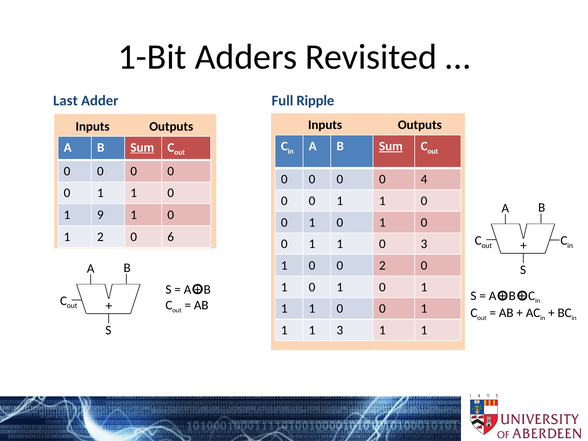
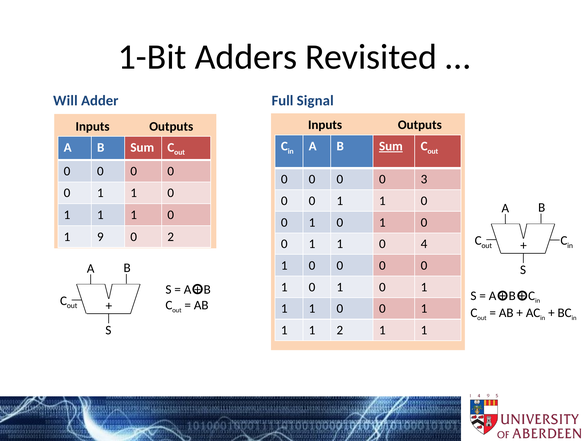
Last: Last -> Will (65, 101)
Ripple: Ripple -> Signal (315, 101)
Sum underline: present -> none (142, 147)
4: 4 -> 3 (424, 179)
9: 9 -> 1 (100, 215)
1 2: 2 -> 9 (100, 237)
0 6: 6 -> 2 (171, 237)
0 3: 3 -> 4 (424, 244)
1 0 0 2: 2 -> 0 (382, 266)
1 3: 3 -> 2 (340, 330)
